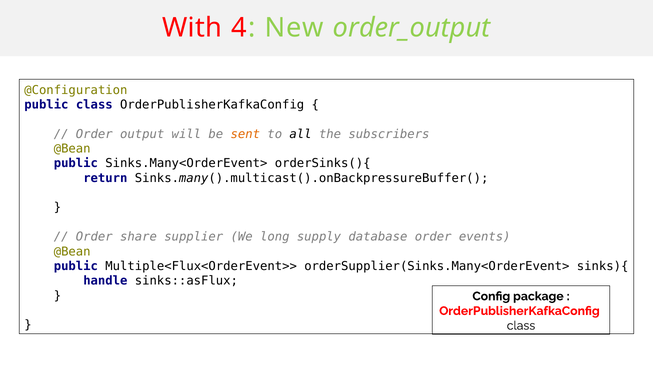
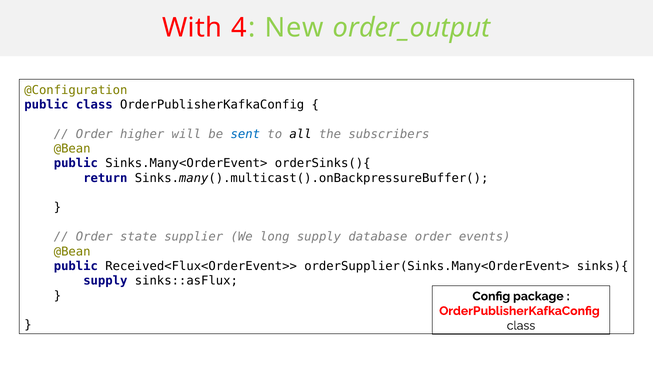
output: output -> higher (142, 134)
sent colour: orange -> blue (245, 134)
share: share -> state (138, 237)
Multiple<Flux<OrderEvent>>: Multiple<Flux<OrderEvent>> -> Received<Flux<OrderEvent>> (201, 266)
handle: handle -> supply (105, 281)
